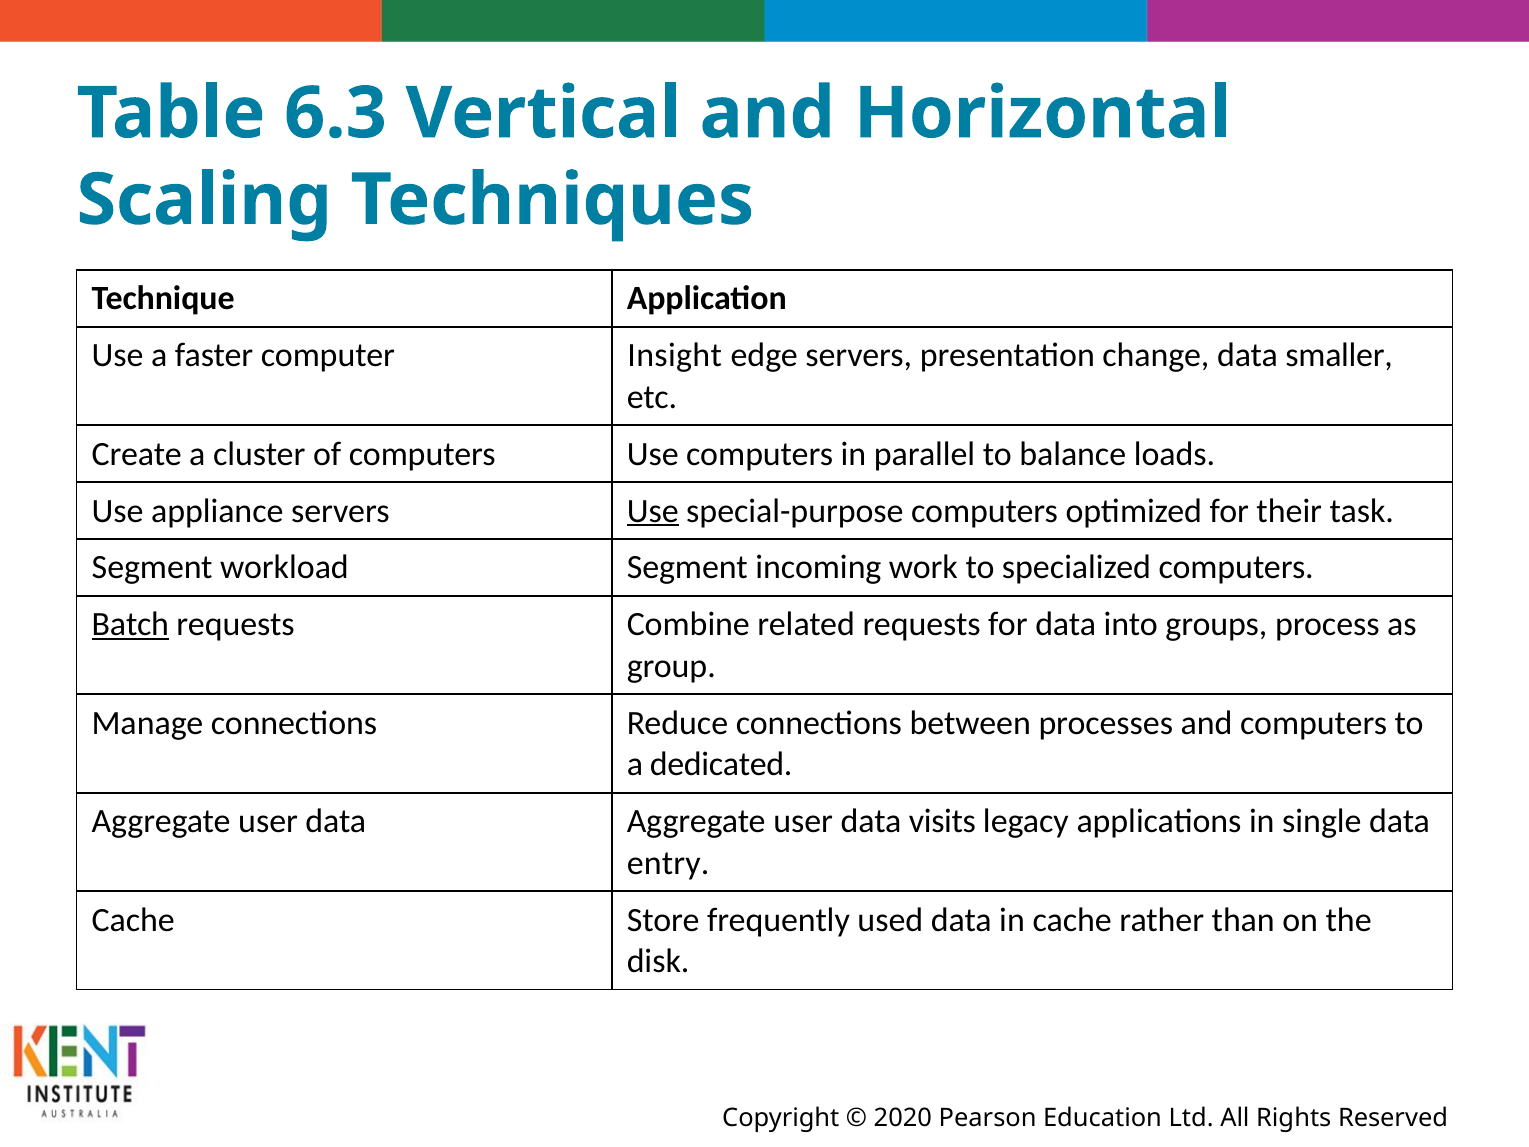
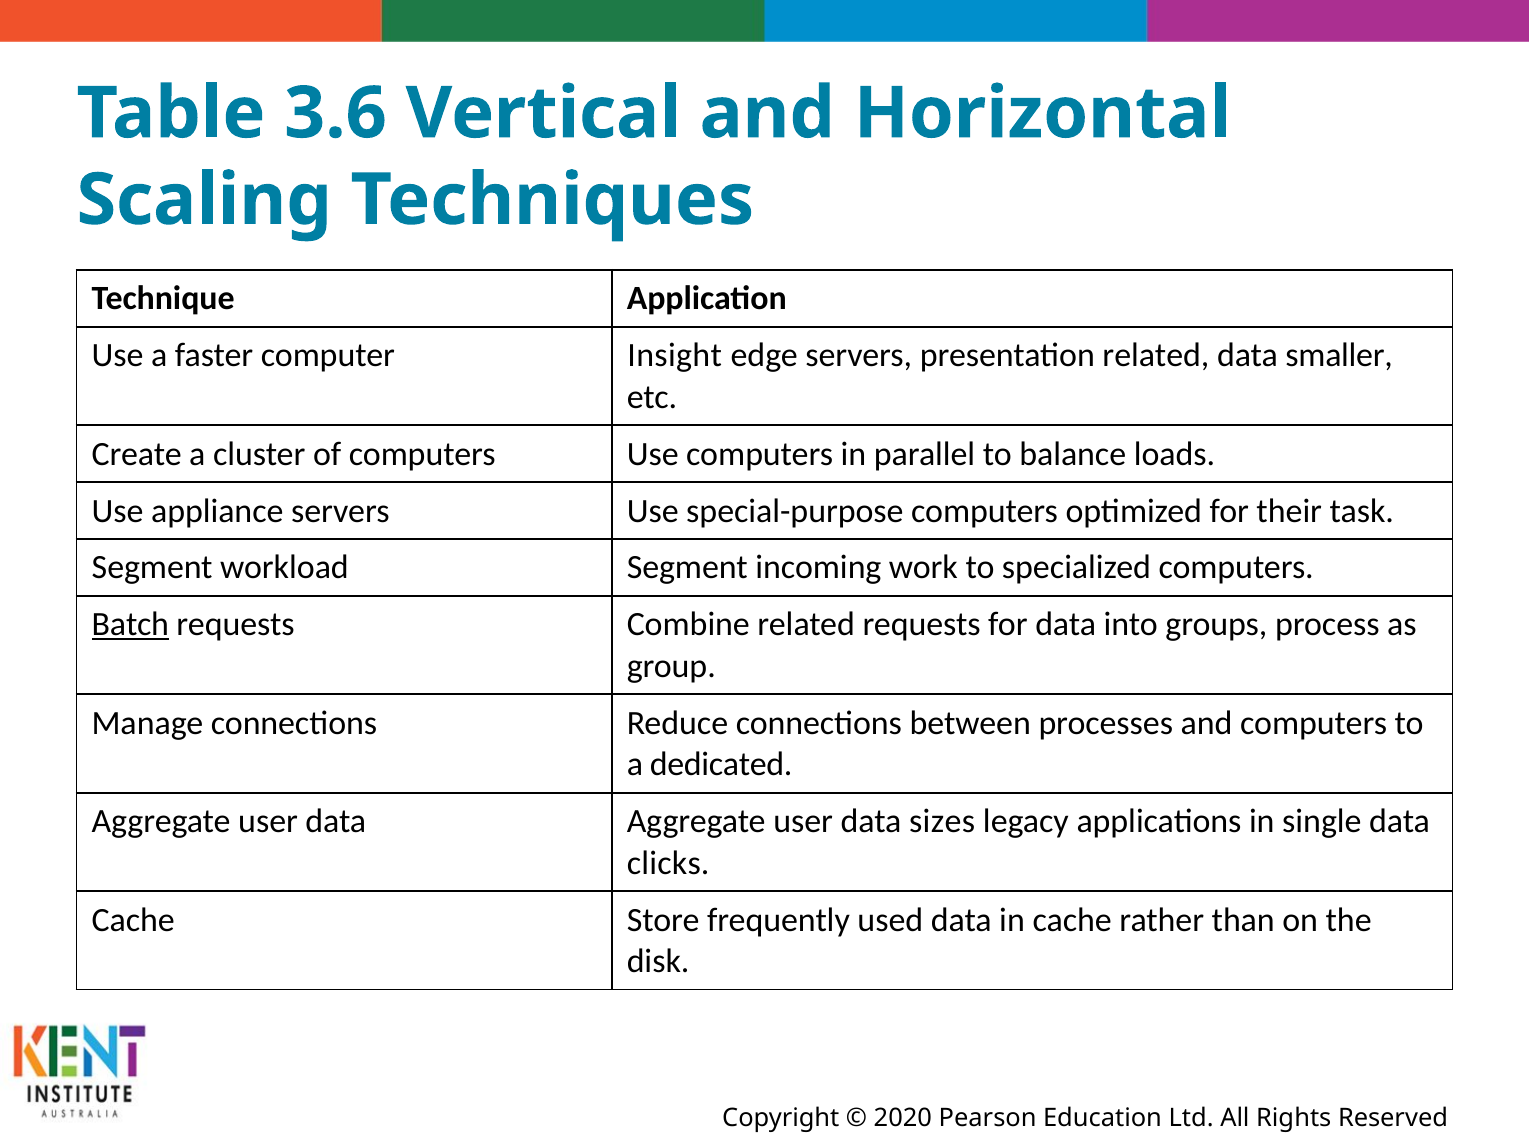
6.3: 6.3 -> 3.6 (335, 113)
presentation change: change -> related (1156, 355)
Use underline: present -> none (653, 511)
visits: visits -> sizes (942, 821)
entry: entry -> clicks (668, 863)
